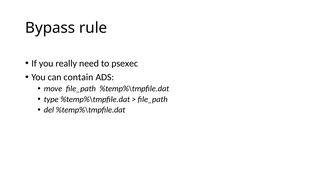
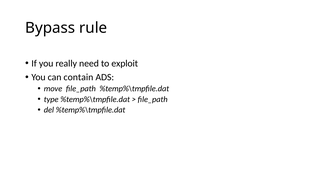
psexec: psexec -> exploit (125, 63)
